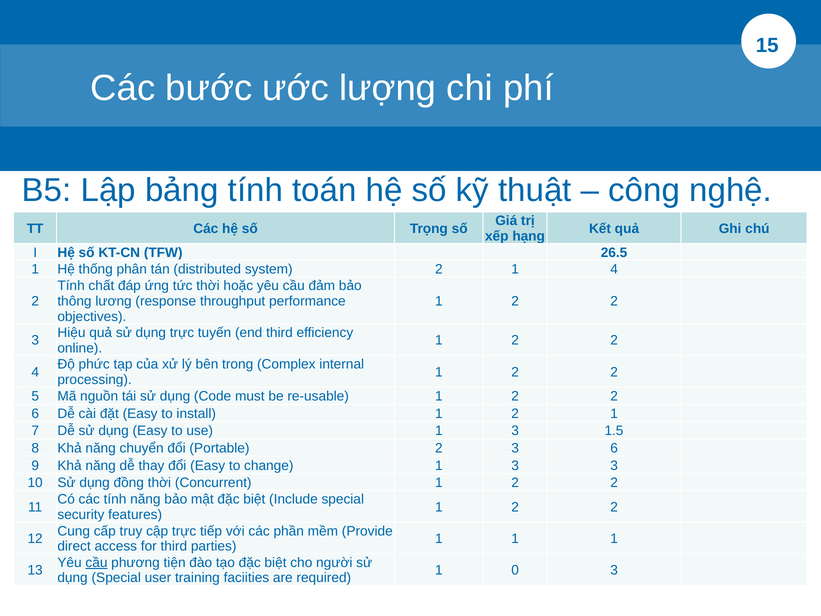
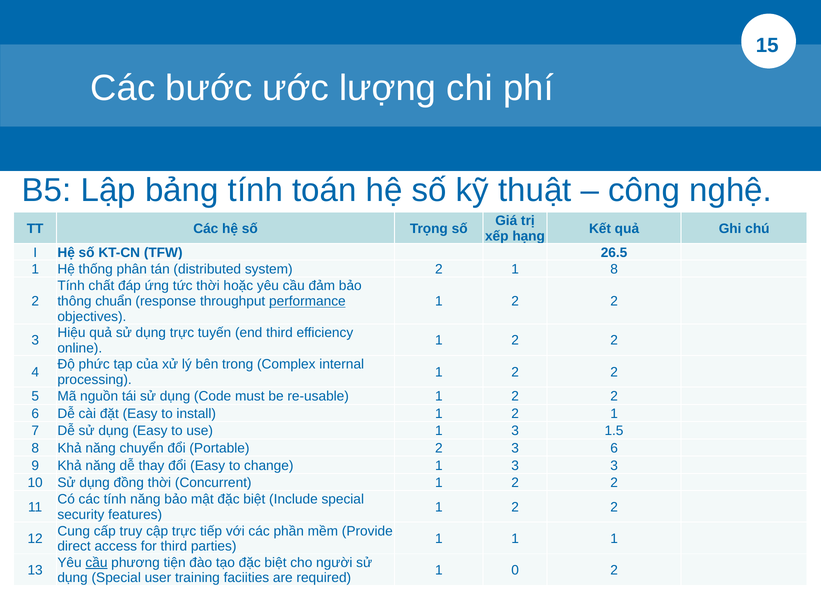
1 4: 4 -> 8 (614, 269)
lương: lương -> chuẩn (114, 301)
performance underline: none -> present (307, 301)
0 3: 3 -> 2 (614, 570)
